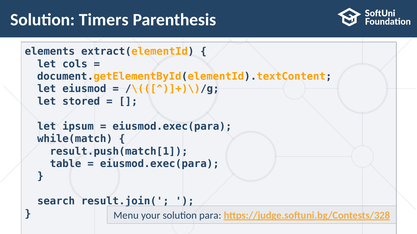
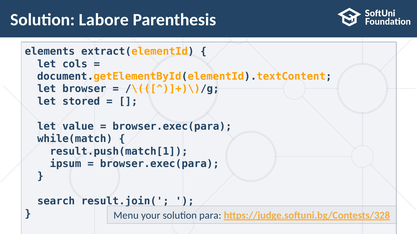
Timers: Timers -> Labore (104, 20)
eiusmod: eiusmod -> browser (84, 89)
ipsum: ipsum -> value (78, 127)
eiusmod.exec(para: eiusmod.exec(para -> browser.exec(para (172, 127)
table: table -> ipsum (66, 164)
eiusmod.exec(para: eiusmod.exec(para -> browser.exec(para (160, 164)
